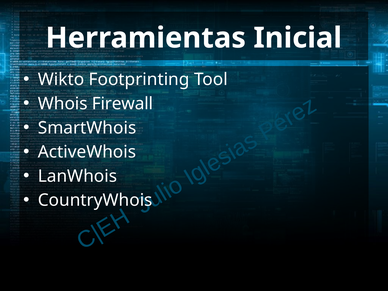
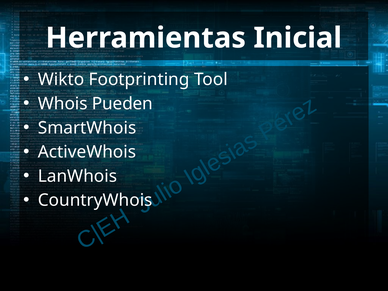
Firewall: Firewall -> Pueden (122, 104)
